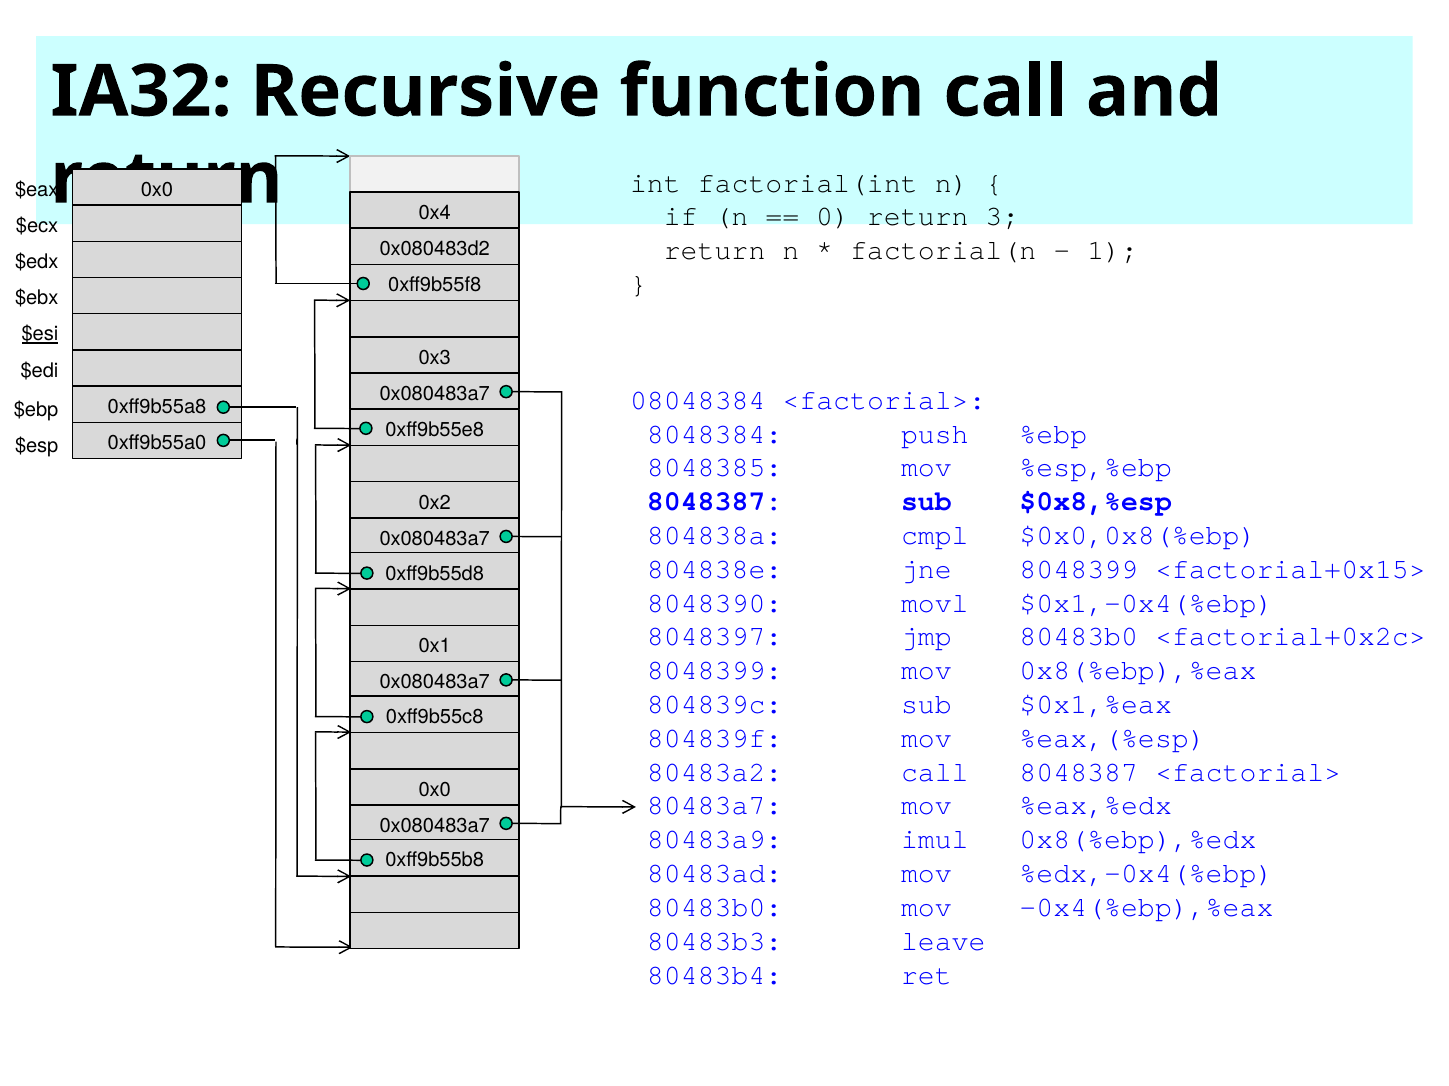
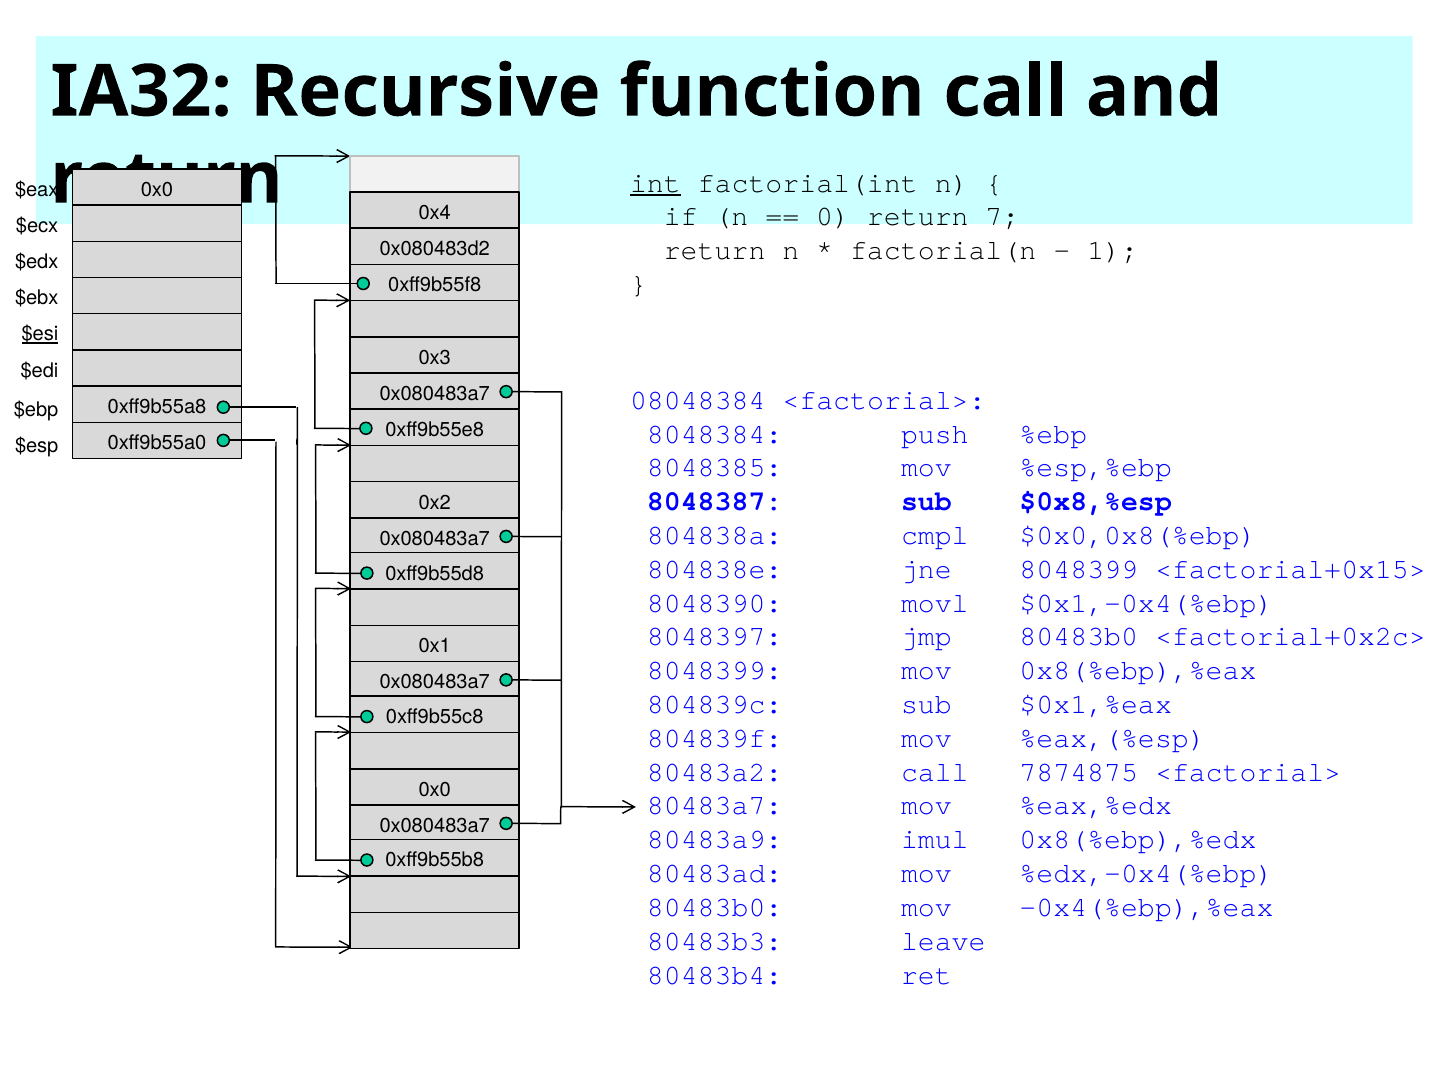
int underline: none -> present (655, 183)
3: 3 -> 7 (1002, 217)
call 8048387: 8048387 -> 7874875 (1079, 772)
